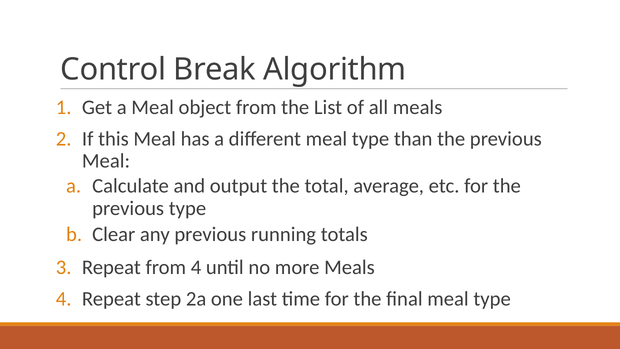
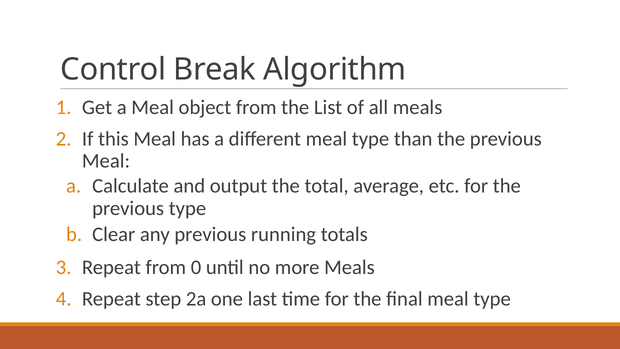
from 4: 4 -> 0 (196, 267)
